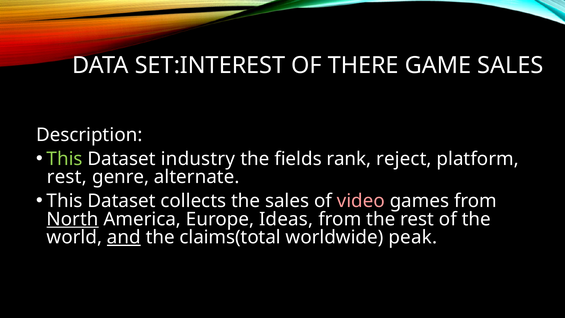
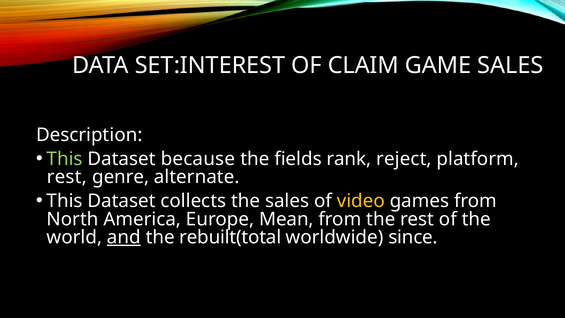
THERE: THERE -> CLAIM (363, 65)
industry: industry -> because (198, 159)
video colour: pink -> yellow (361, 201)
North underline: present -> none (73, 219)
Ideas: Ideas -> Mean (286, 219)
claims(total: claims(total -> rebuilt(total (230, 237)
peak: peak -> since (413, 237)
